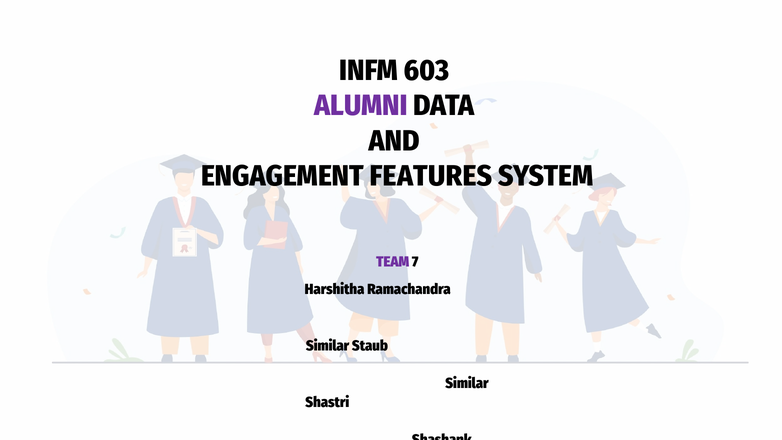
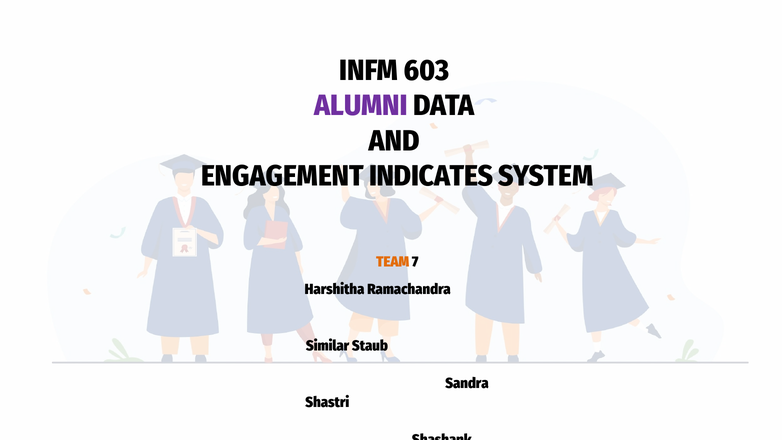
FEATURES: FEATURES -> INDICATES (431, 176)
TEAM colour: purple -> orange (393, 262)
Similar: Similar -> Sandra (467, 383)
